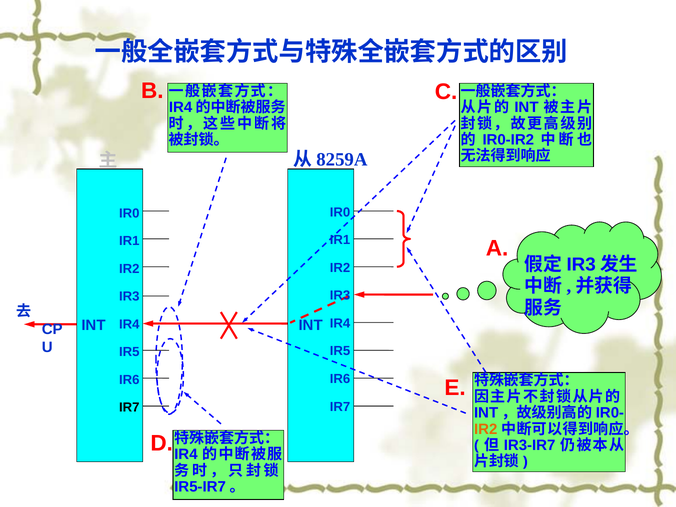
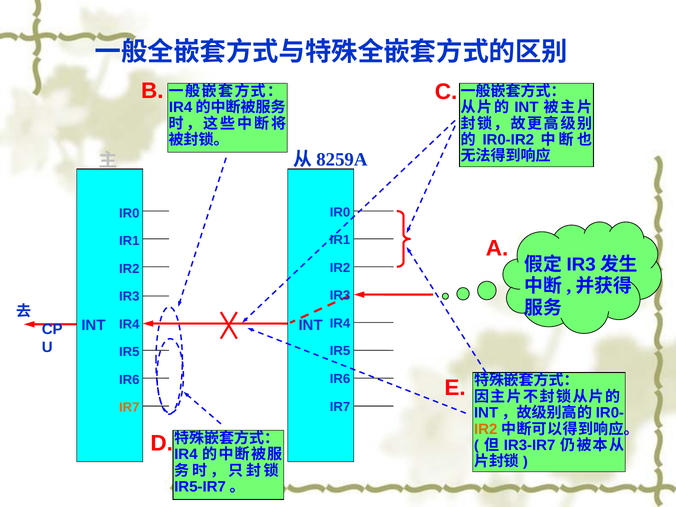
IR7 colour: black -> orange (129, 408)
